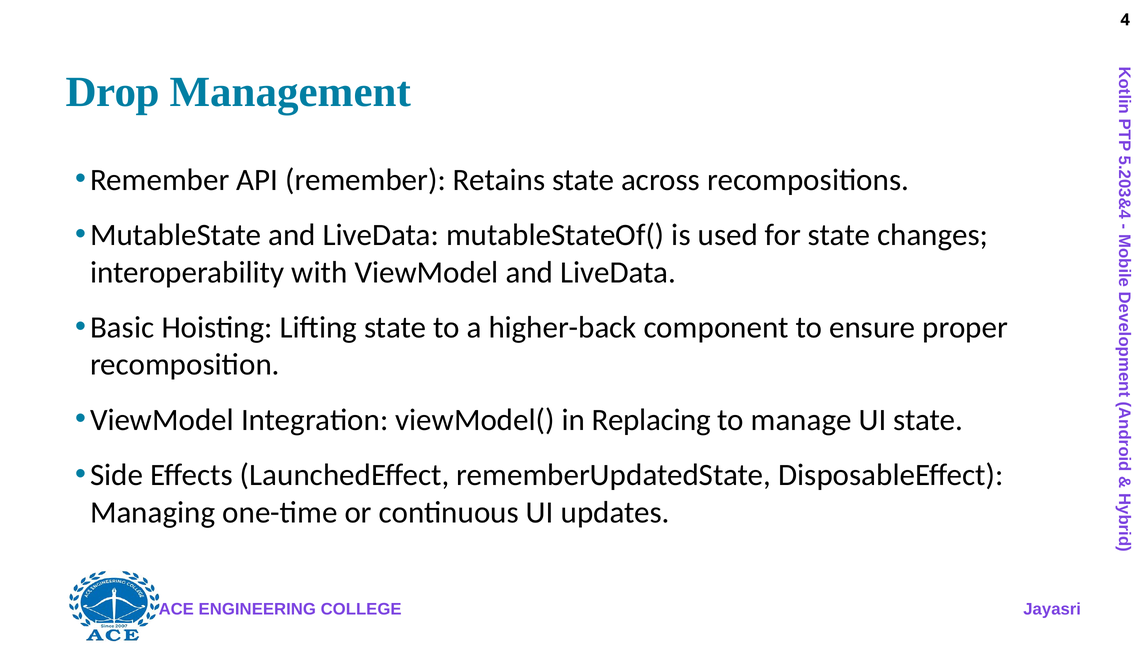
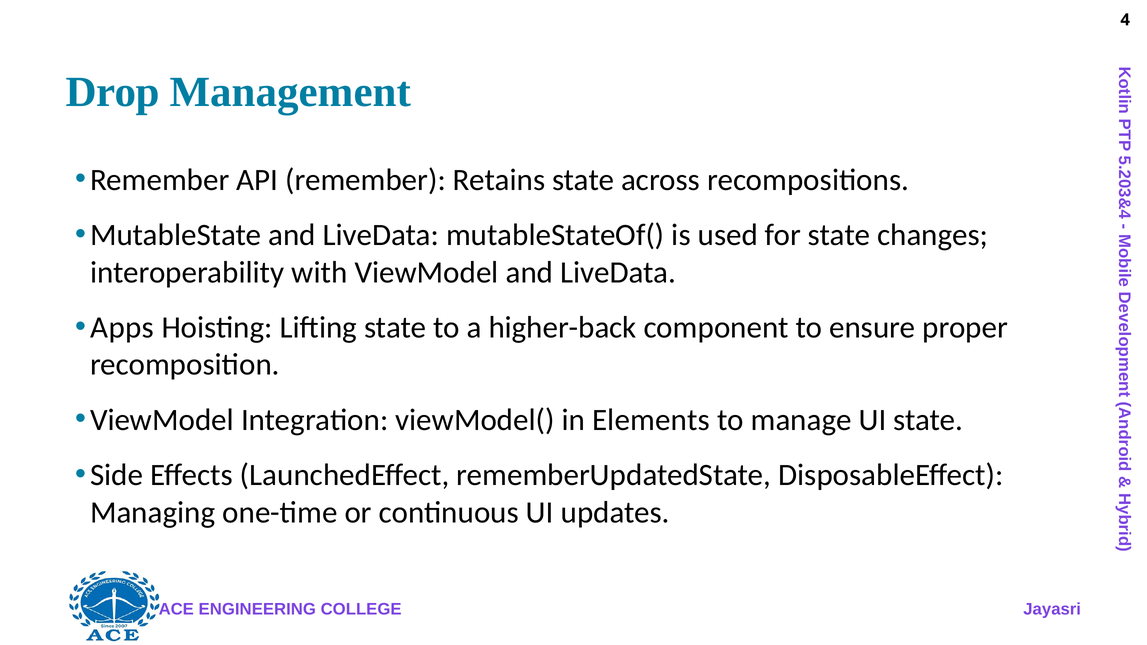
Basic: Basic -> Apps (122, 328)
Replacing: Replacing -> Elements (651, 420)
